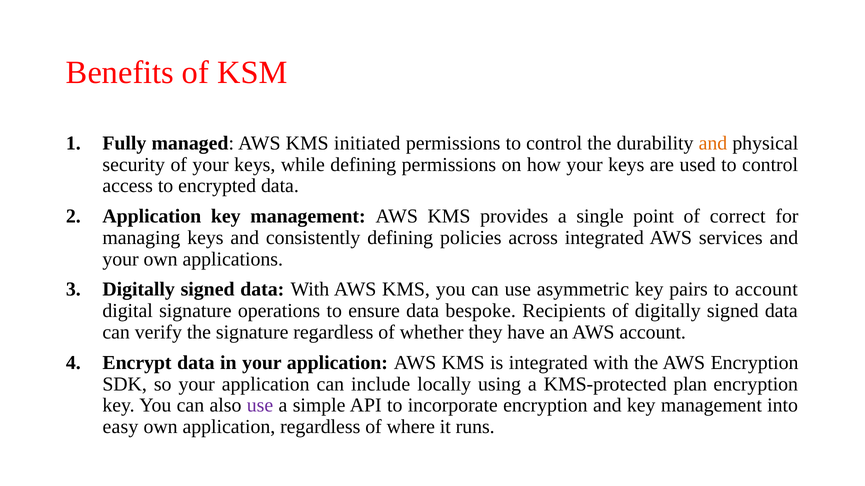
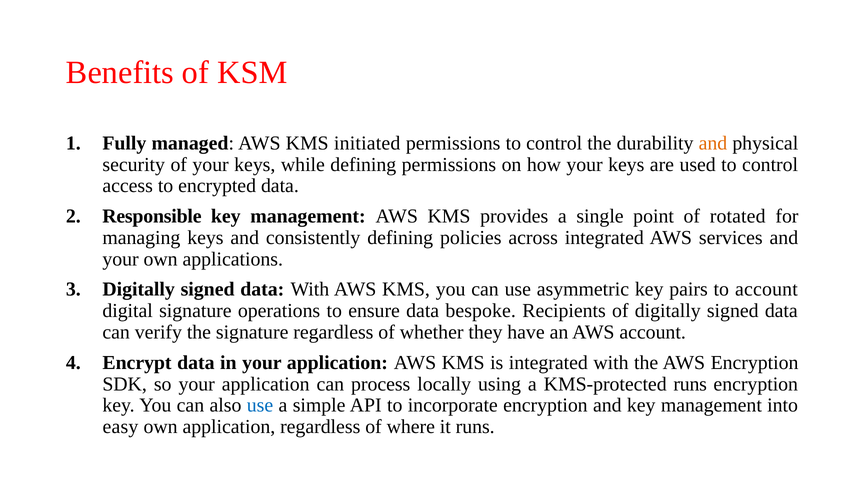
Application: Application -> Responsible (152, 217)
correct: correct -> rotated (738, 217)
include: include -> process (381, 384)
KMS-protected plan: plan -> runs (690, 384)
use colour: purple -> blue (260, 406)
